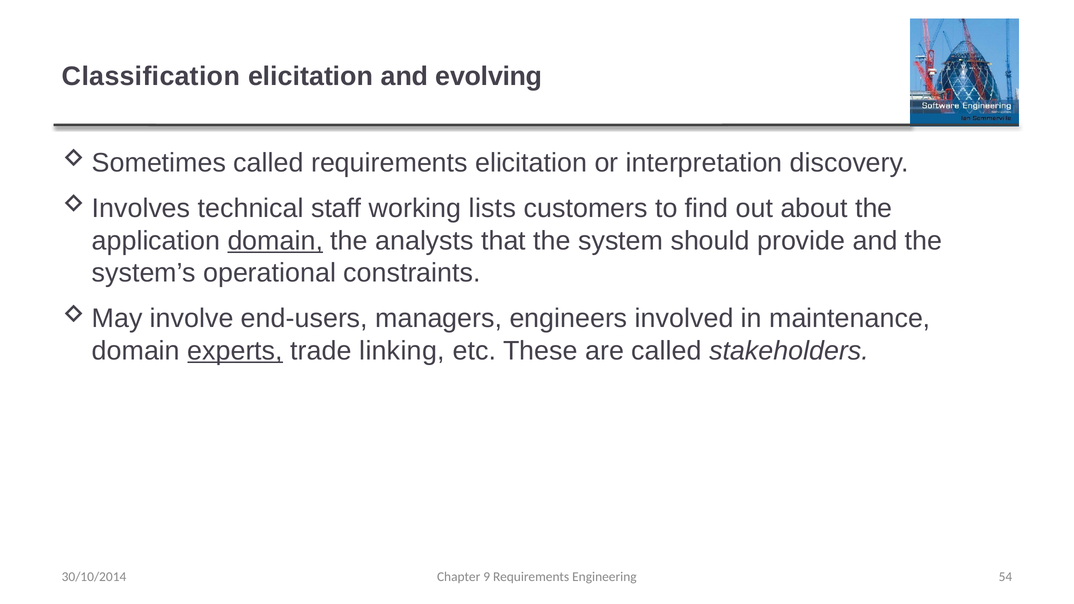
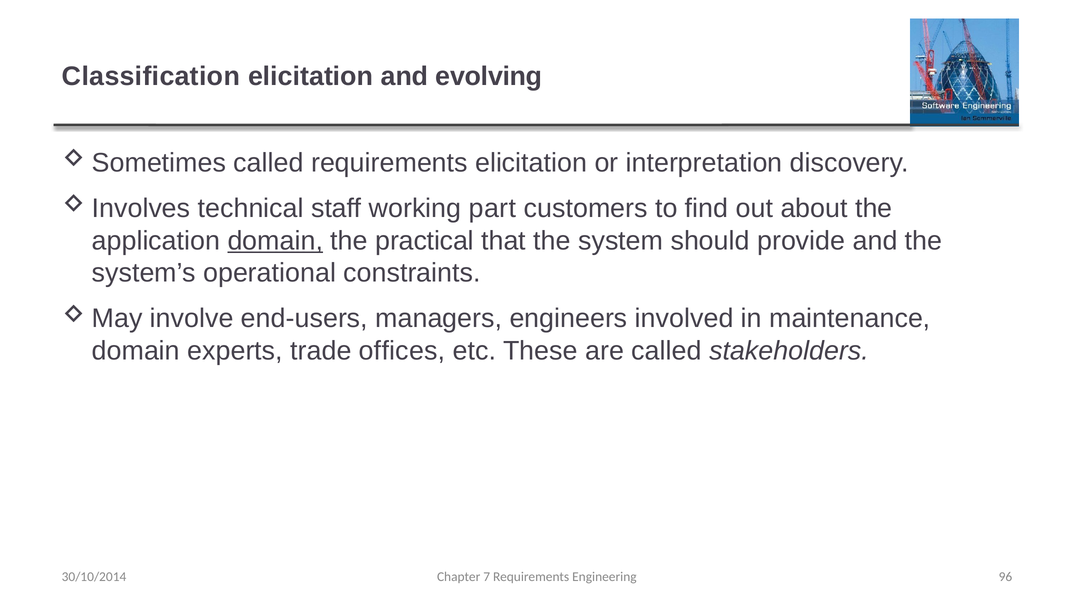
lists: lists -> part (492, 209)
analysts: analysts -> practical (425, 241)
experts underline: present -> none (235, 351)
linking: linking -> offices (402, 351)
9: 9 -> 7 (487, 577)
54: 54 -> 96 (1005, 577)
